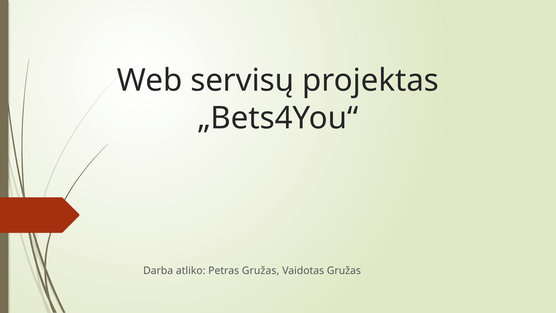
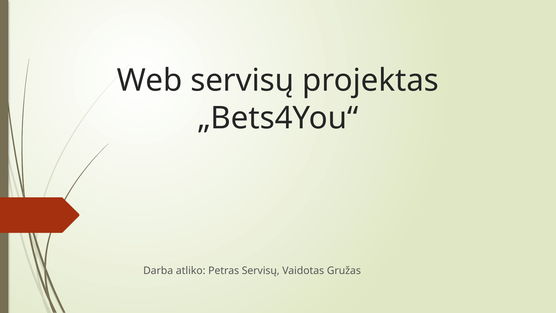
Petras Gružas: Gružas -> Servisų (261, 271)
